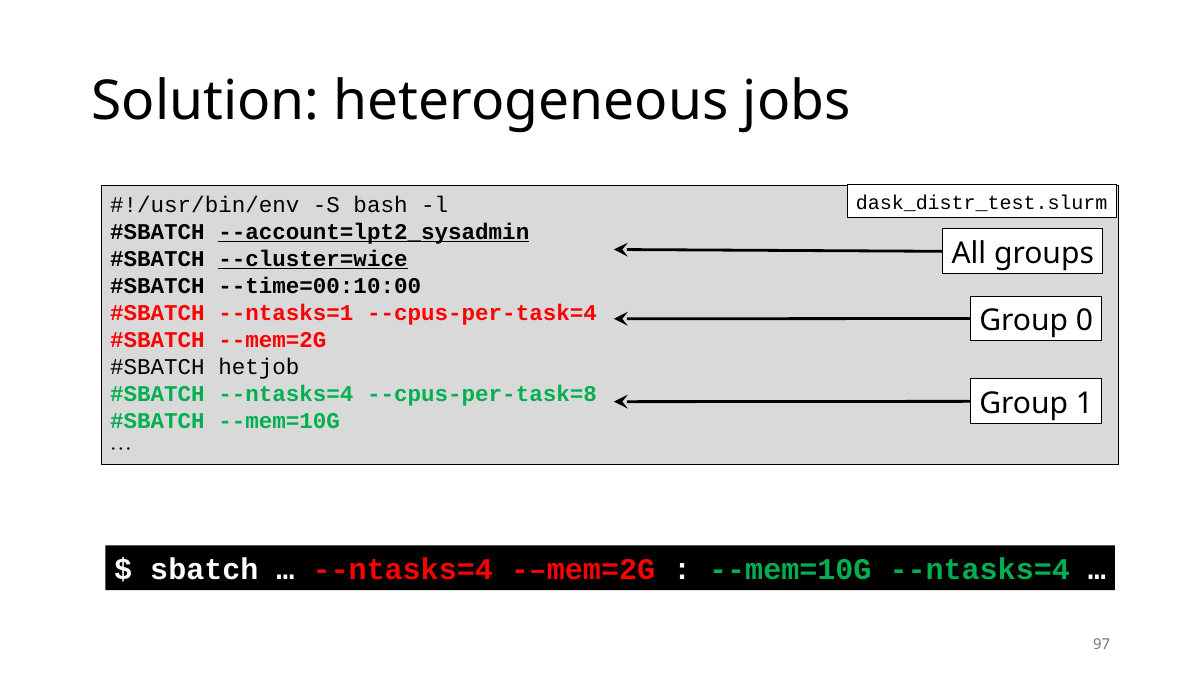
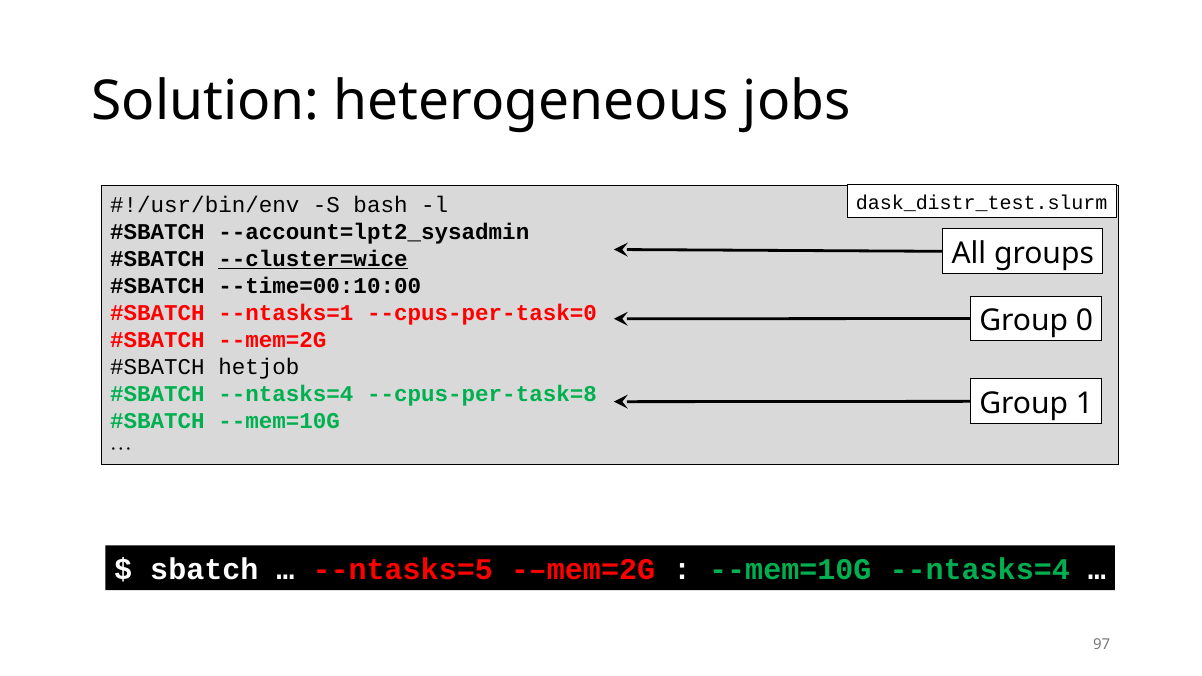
--account=lpt2_sysadmin underline: present -> none (374, 232)
--cpus-per-task=4: --cpus-per-task=4 -> --cpus-per-task=0 (482, 313)
--ntasks=4: --ntasks=4 -> --ntasks=5 (403, 570)
